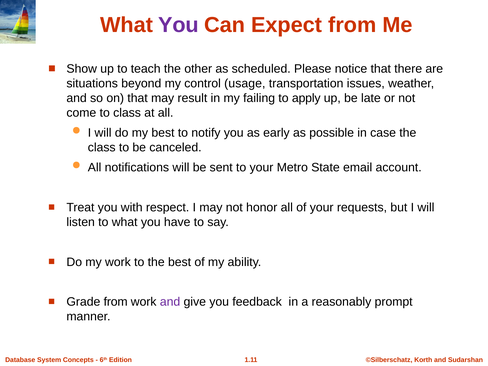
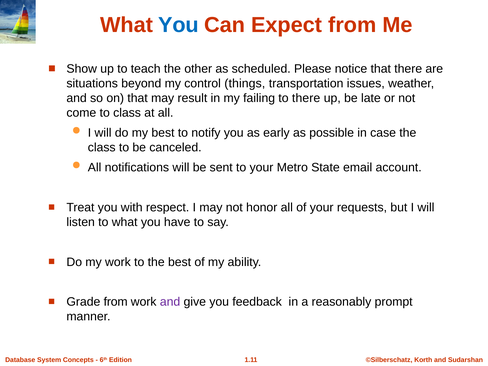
You colour: purple -> blue (178, 25)
usage: usage -> things (245, 84)
to apply: apply -> there (306, 98)
